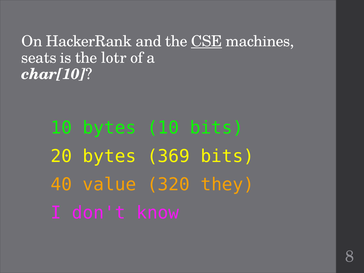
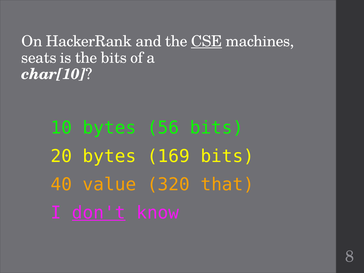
the lotr: lotr -> bits (114, 58)
10: 10 -> 56 (163, 128)
369: 369 -> 169 (168, 156)
they: they -> that (227, 184)
don't underline: none -> present (99, 213)
